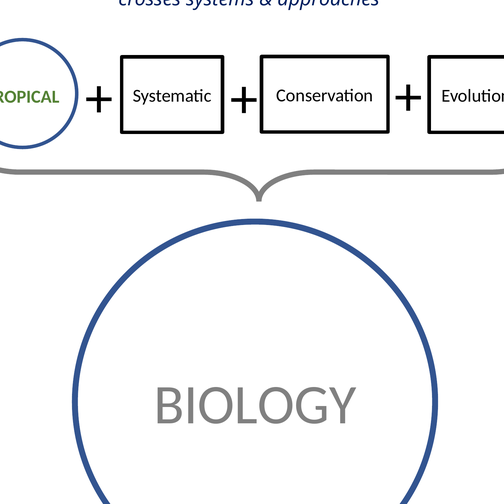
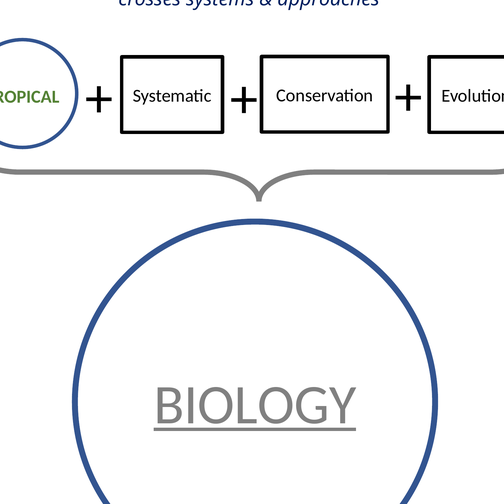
BIOLOGY underline: none -> present (255, 405)
